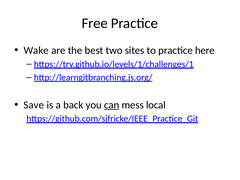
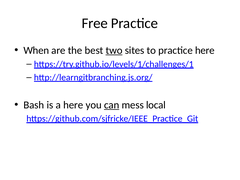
Wake: Wake -> When (36, 50)
two underline: none -> present (114, 50)
Save: Save -> Bash (34, 105)
a back: back -> here (73, 105)
